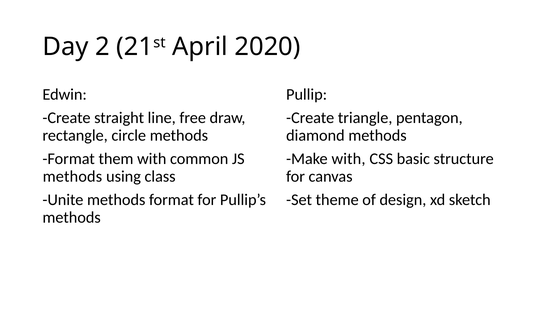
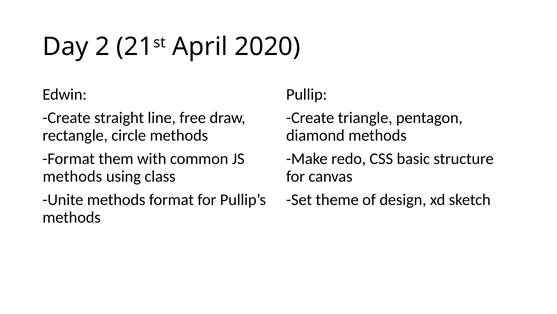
Make with: with -> redo (349, 158)
